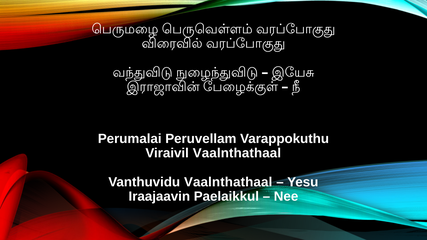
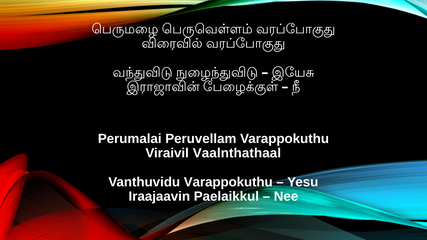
Vanthuvidu Vaalnthathaal: Vaalnthathaal -> Varappokuthu (228, 182)
